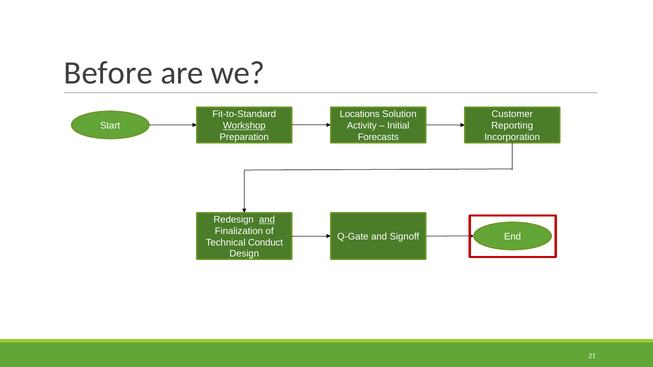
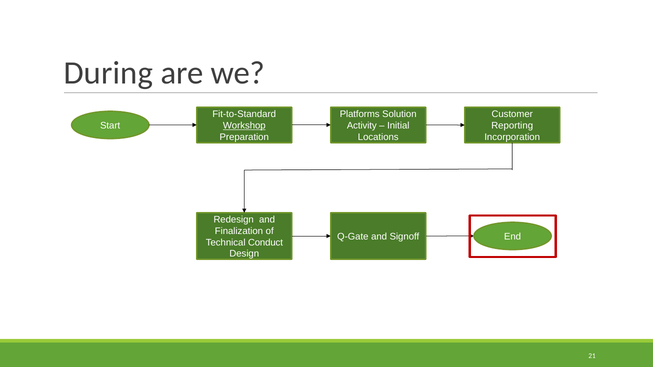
Before: Before -> During (108, 73)
Locations: Locations -> Platforms (360, 114)
Forecasts: Forecasts -> Locations (378, 137)
and underline: present -> none (267, 220)
